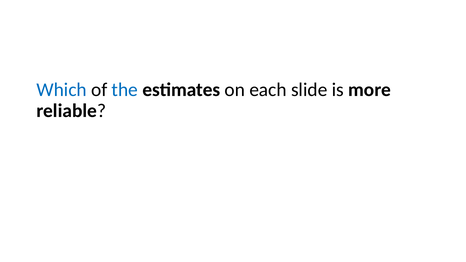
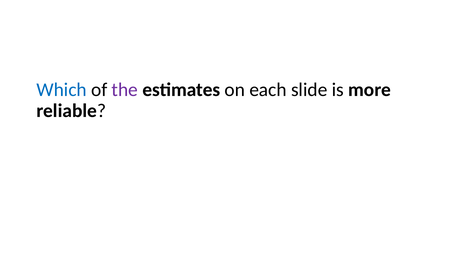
the colour: blue -> purple (125, 90)
